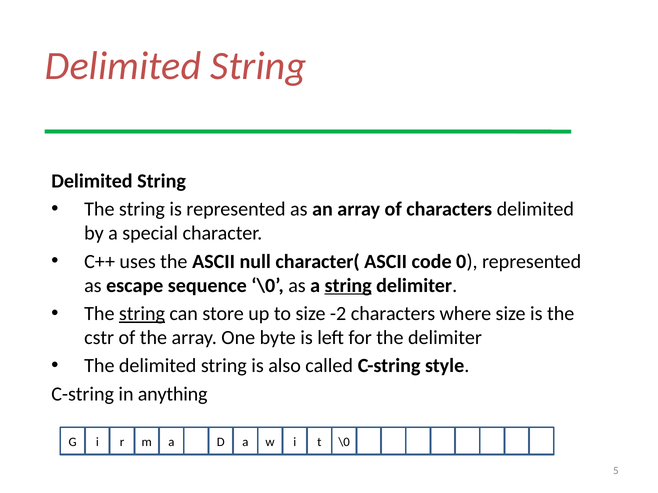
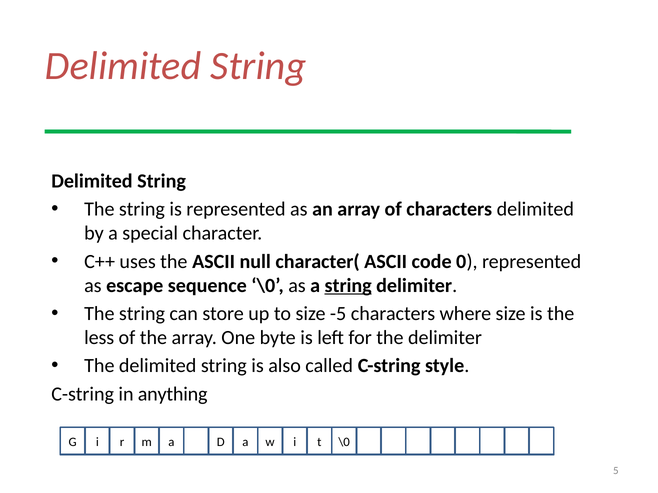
string underline: present -> none (142, 314)
-2: -2 -> -5 (338, 314)
cstr: cstr -> less (99, 338)
